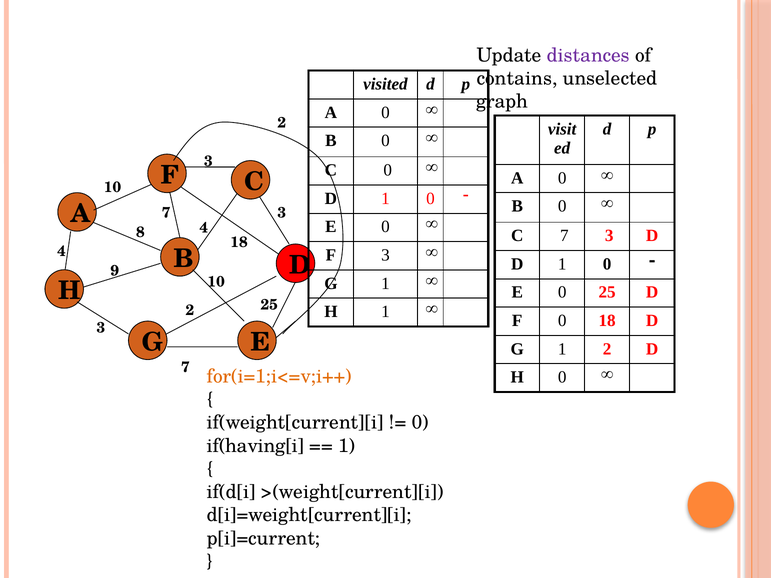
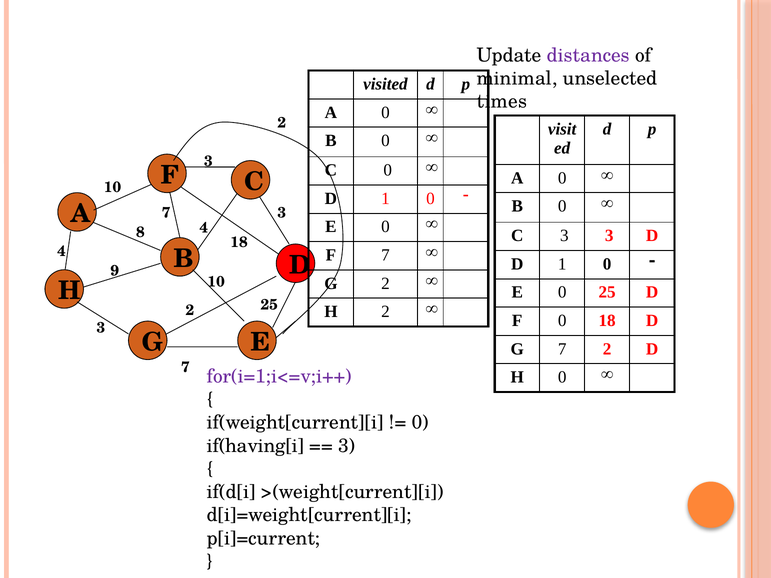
contains: contains -> minimal (517, 78)
graph: graph -> times (502, 101)
C 7: 7 -> 3 (564, 236)
F 3: 3 -> 7 (386, 255)
1: 1 -> 2 (386, 283)
H 1: 1 -> 2 (386, 312)
1: 1 -> 7 (562, 349)
for(i=1;i<=v;i++ colour: orange -> purple (279, 376)
1: 1 -> 3 (347, 446)
